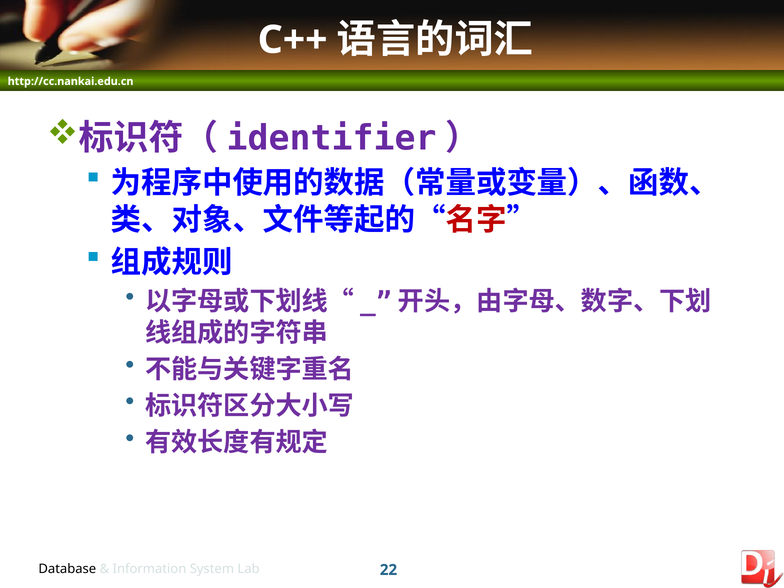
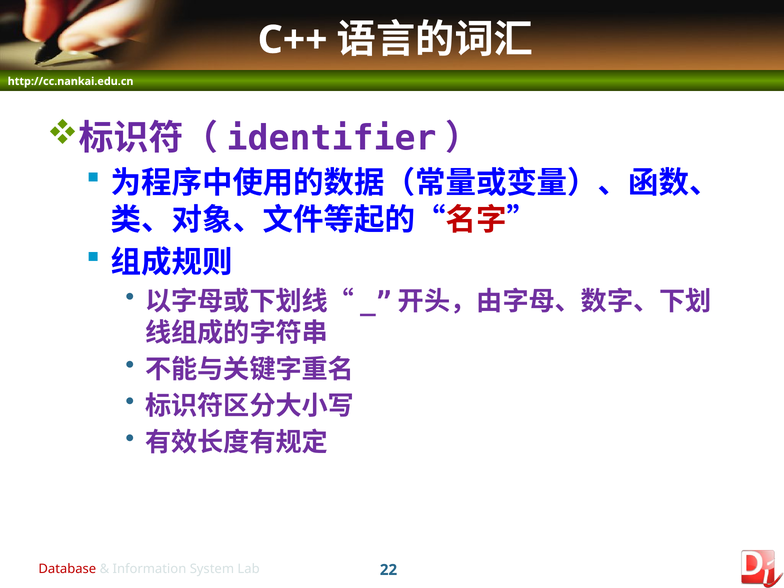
Database colour: black -> red (67, 569)
